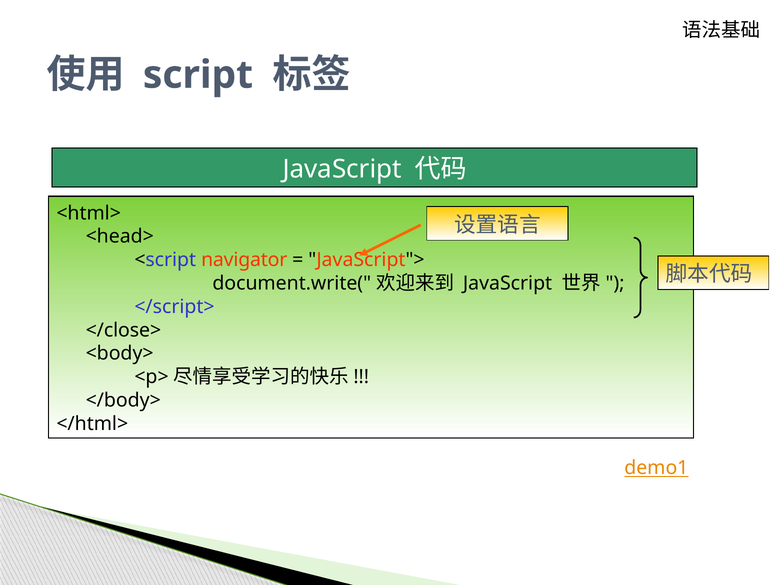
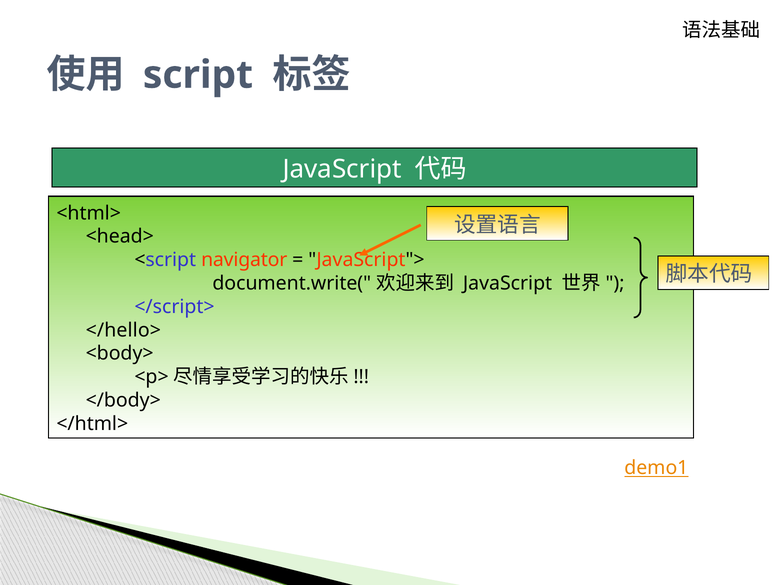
</close>: </close> -> </hello> (123, 330)
